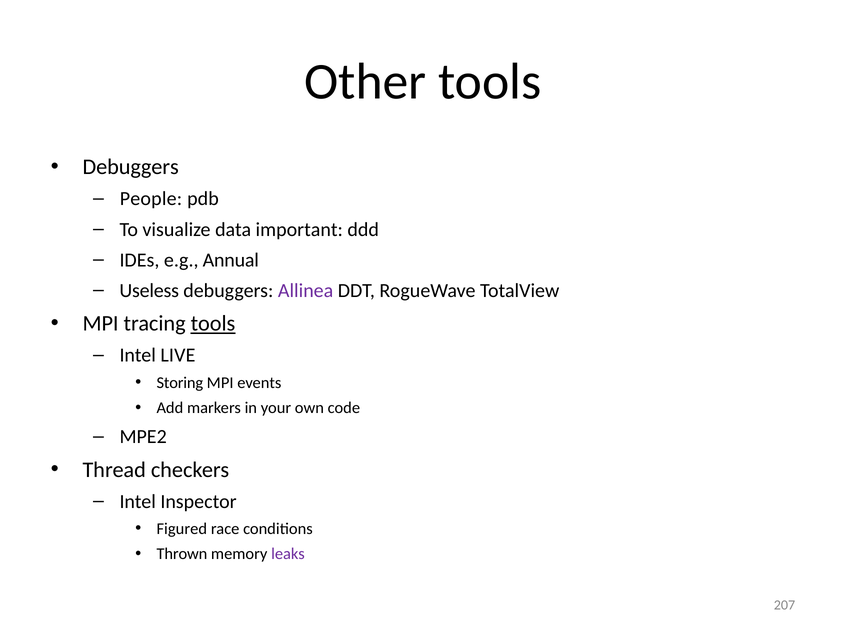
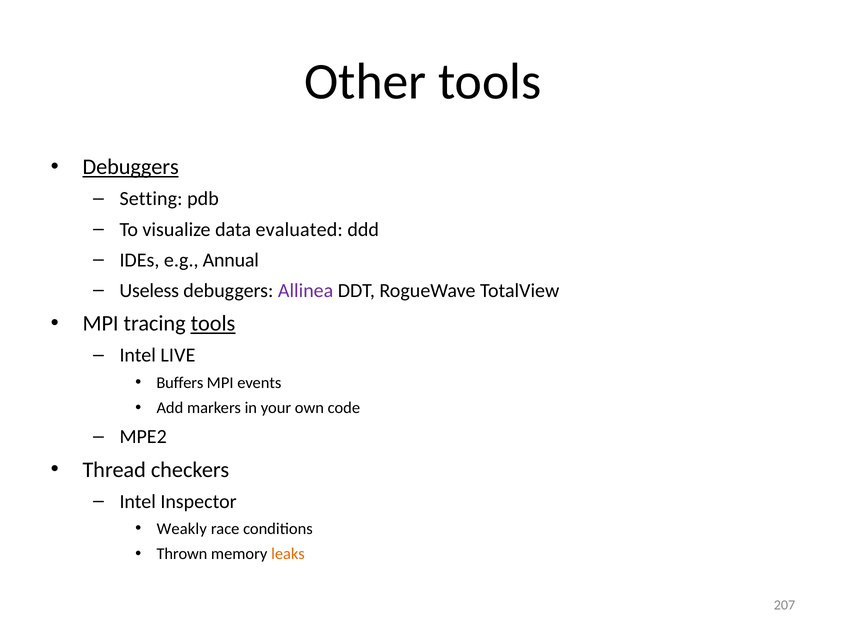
Debuggers underline: none -> present (131, 167)
People: People -> Setting (151, 199)
important: important -> evaluated (299, 230)
Storing: Storing -> Buffers (180, 383)
Figured: Figured -> Weakly (182, 529)
leaks colour: purple -> orange (288, 554)
